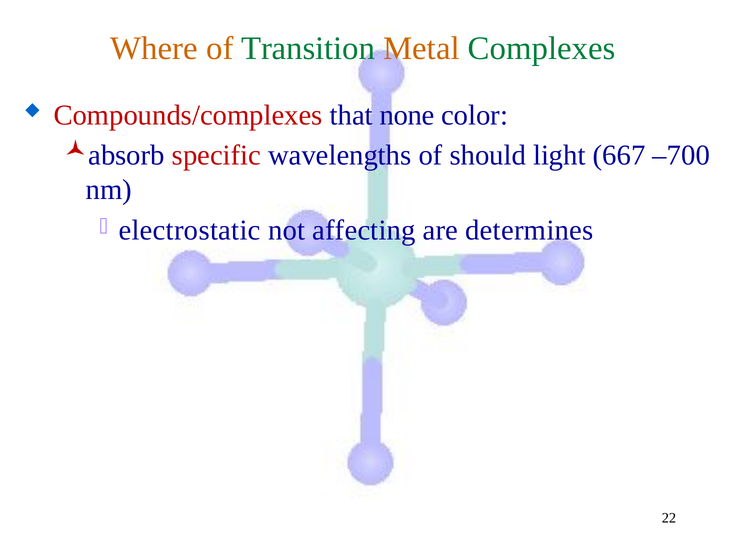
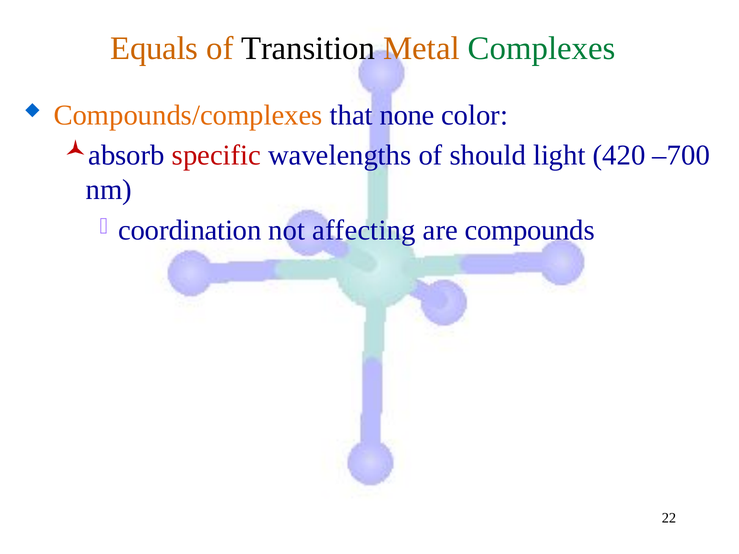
Where: Where -> Equals (154, 48)
Transition colour: green -> black (308, 48)
Compounds/complexes colour: red -> orange (188, 115)
667: 667 -> 420 (619, 155)
electrostatic: electrostatic -> coordination (190, 230)
determines: determines -> compounds (530, 230)
